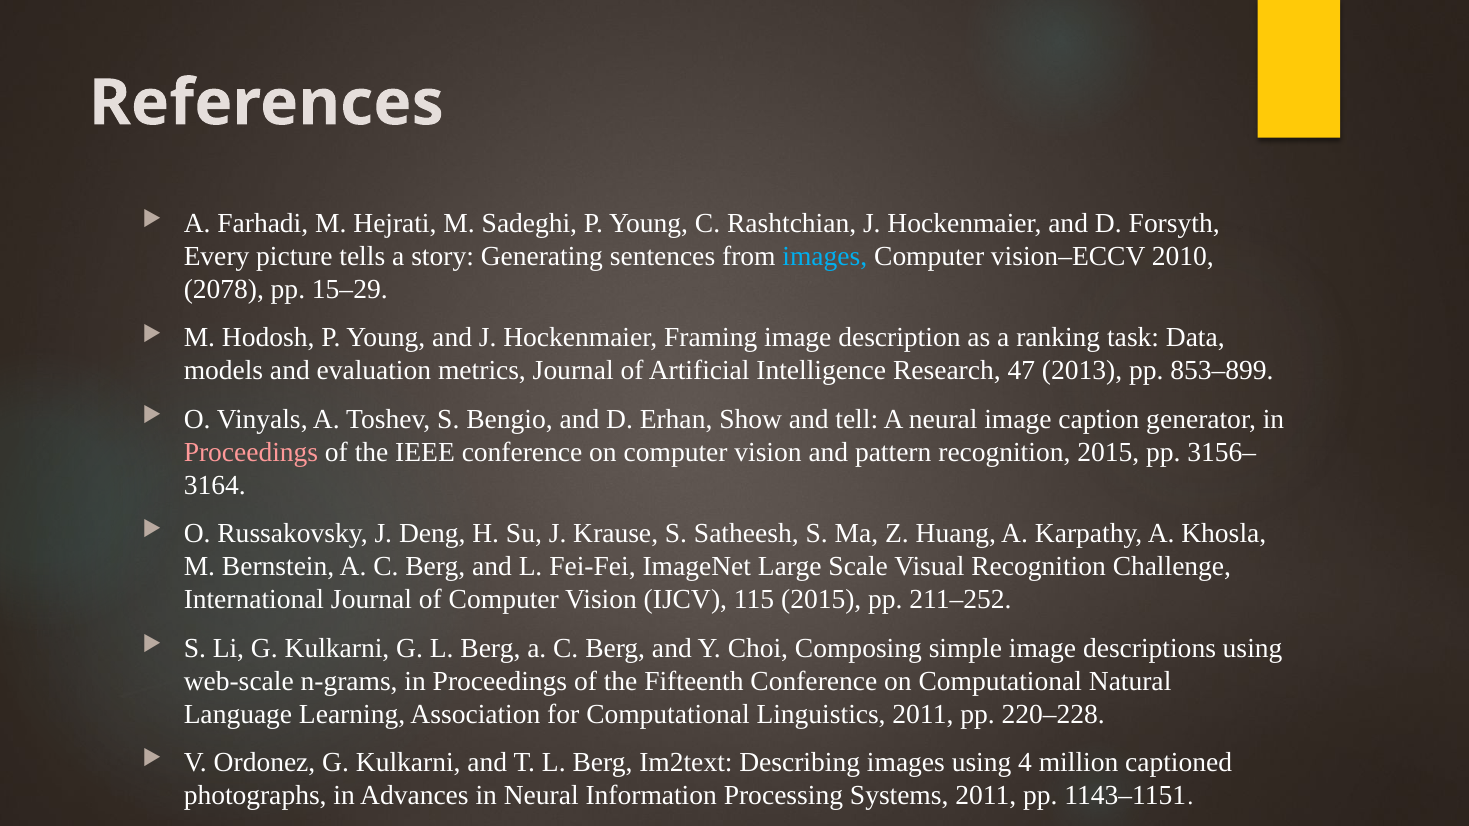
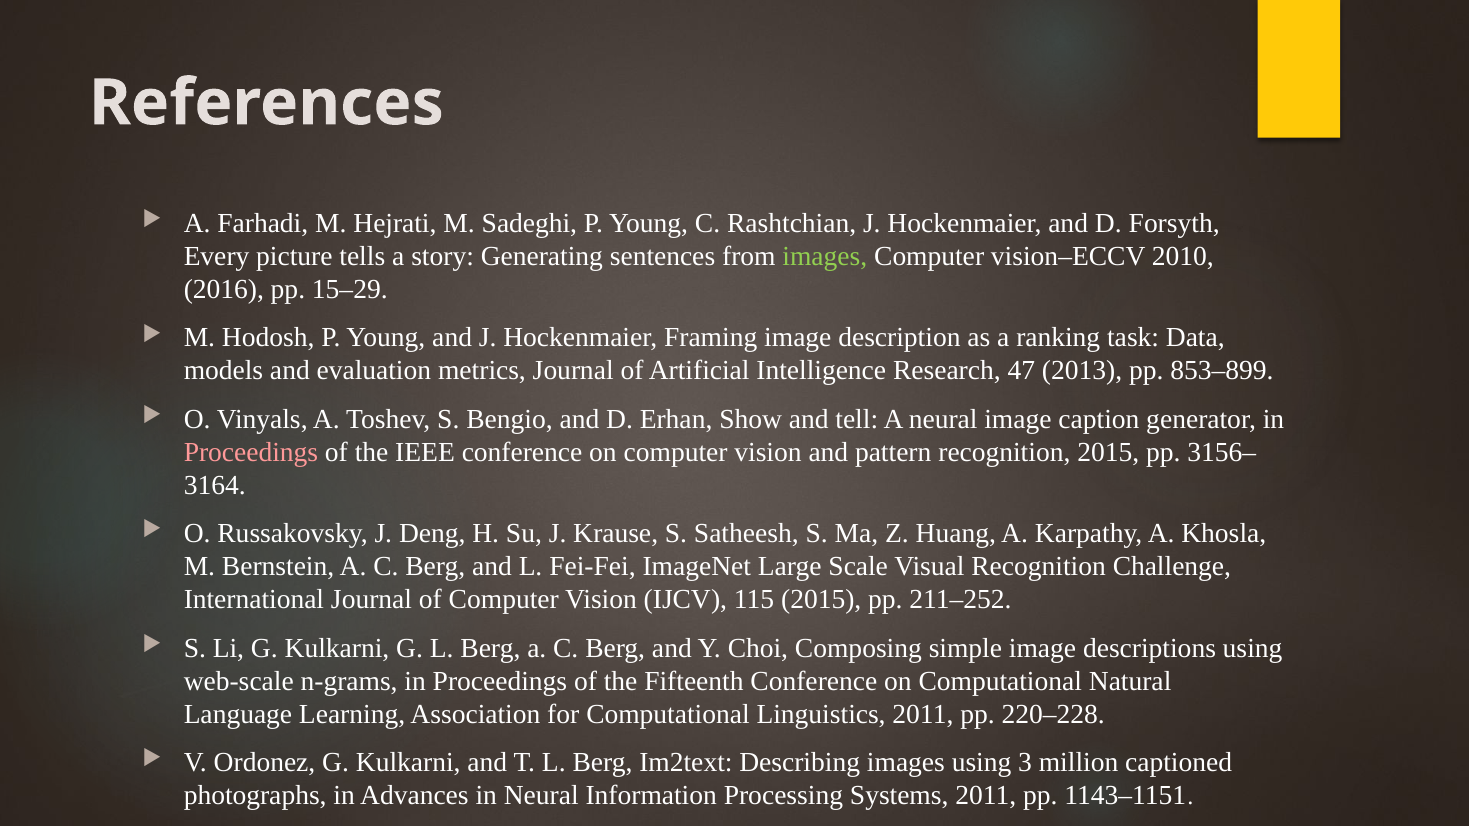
images colour: light blue -> light green (825, 256)
2078: 2078 -> 2016 (224, 290)
4: 4 -> 3 (1025, 763)
